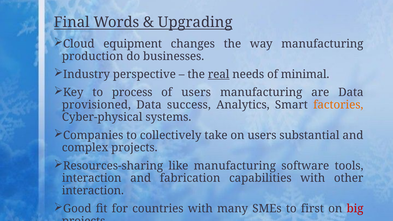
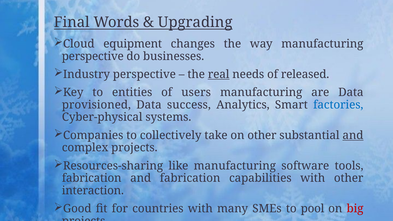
production: production -> perspective (93, 56)
minimal: minimal -> released (305, 74)
process: process -> entities (132, 92)
factories colour: orange -> blue (338, 105)
on users: users -> other (262, 135)
and underline: none -> present (353, 135)
interaction: interaction -> fabrication (92, 178)
first: first -> pool (313, 209)
